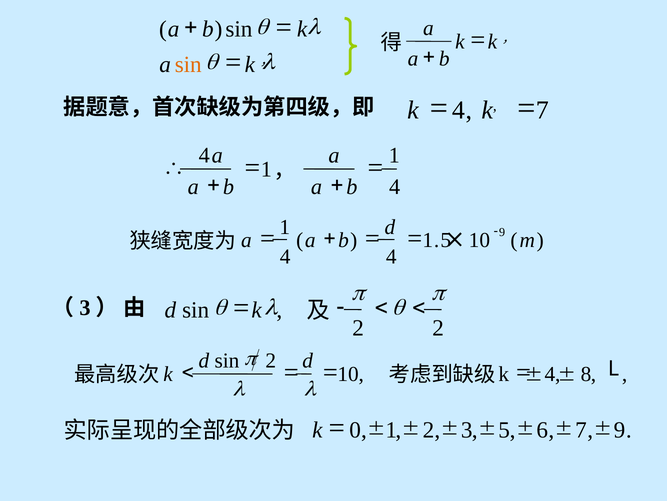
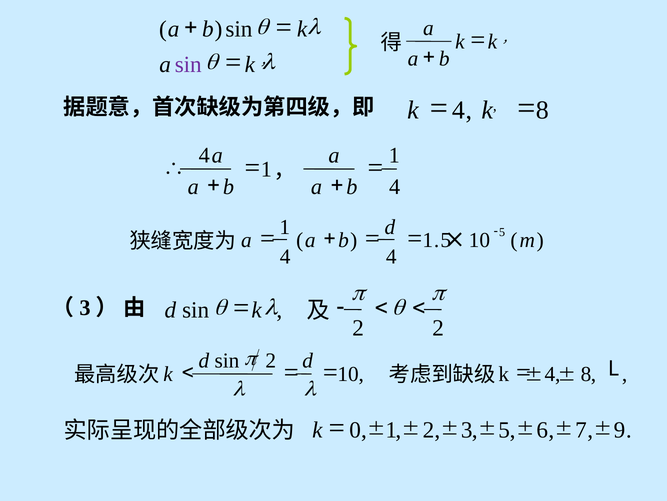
sin colour: orange -> purple (188, 64)
7: 7 -> 8 (542, 110)
1 9: 9 -> 5 (502, 232)
